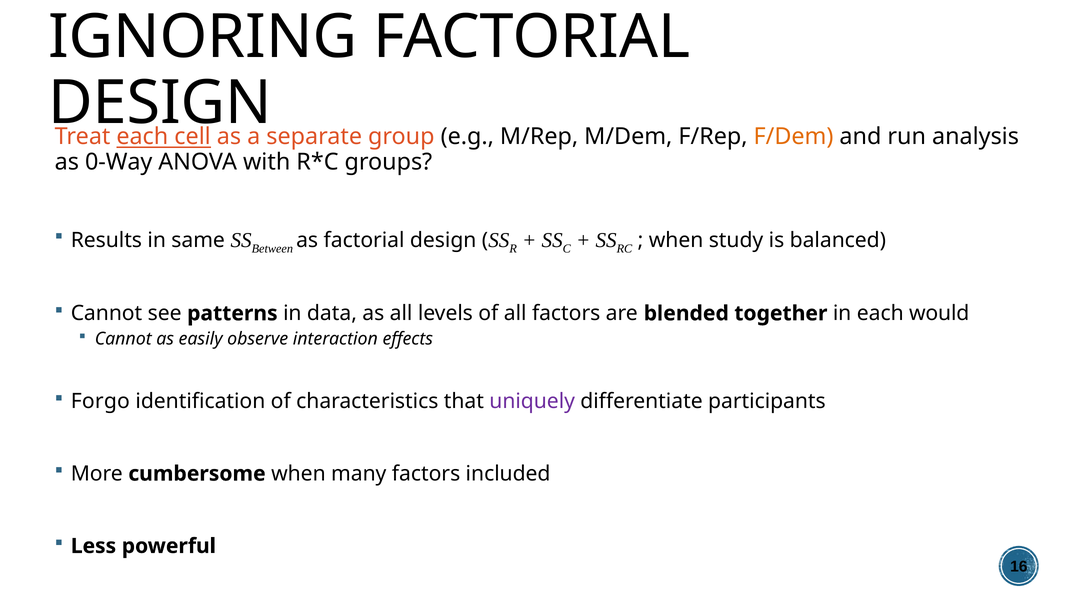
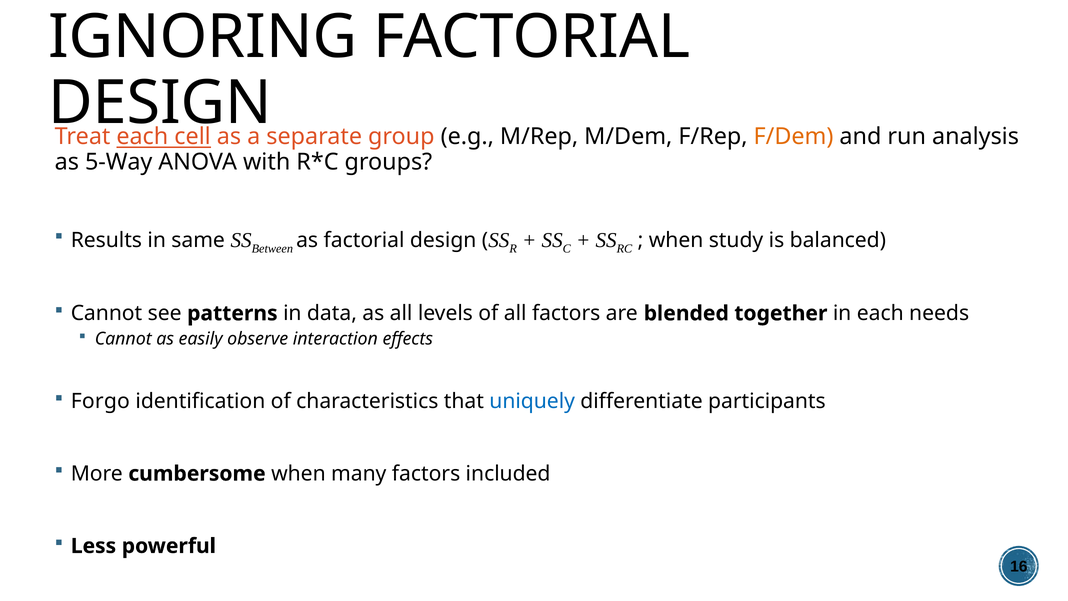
0-Way: 0-Way -> 5-Way (119, 162)
would: would -> needs (939, 313)
uniquely colour: purple -> blue (532, 401)
